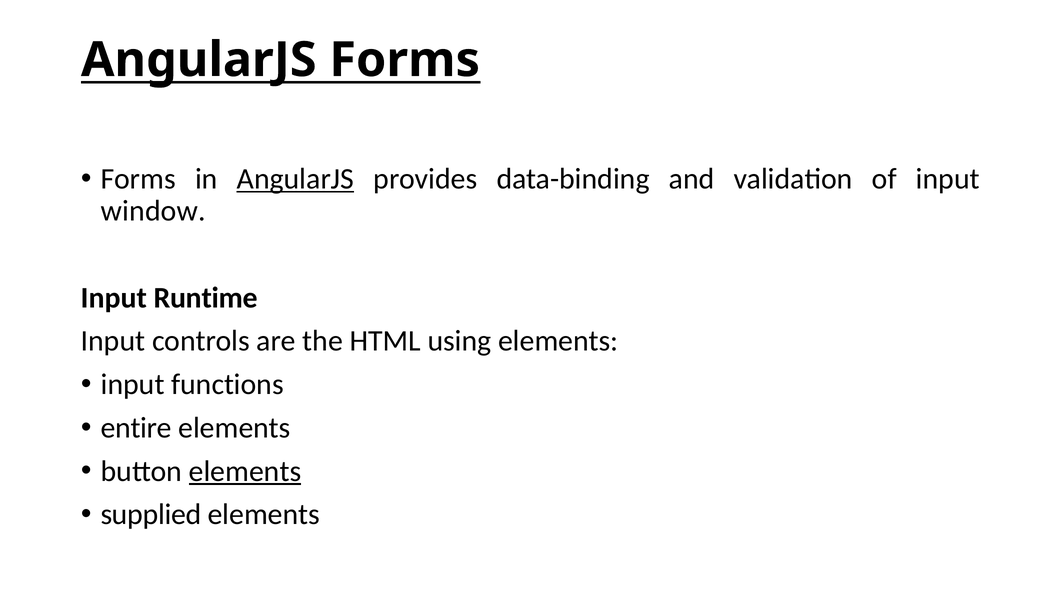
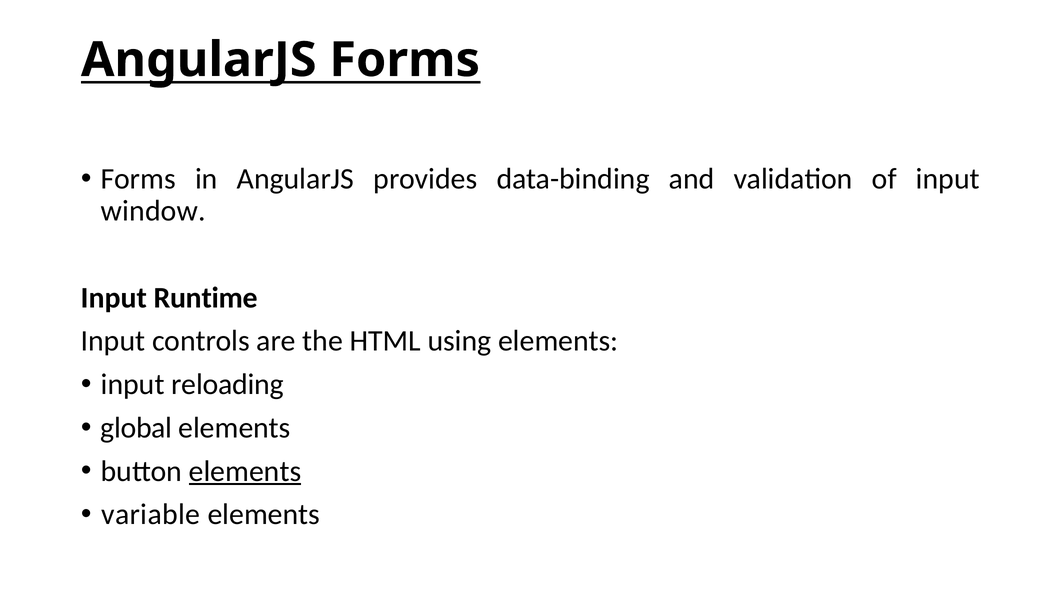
AngularJS underline: present -> none (295, 179)
functions: functions -> reloading (228, 384)
entire: entire -> global (136, 428)
supplied: supplied -> variable (151, 514)
